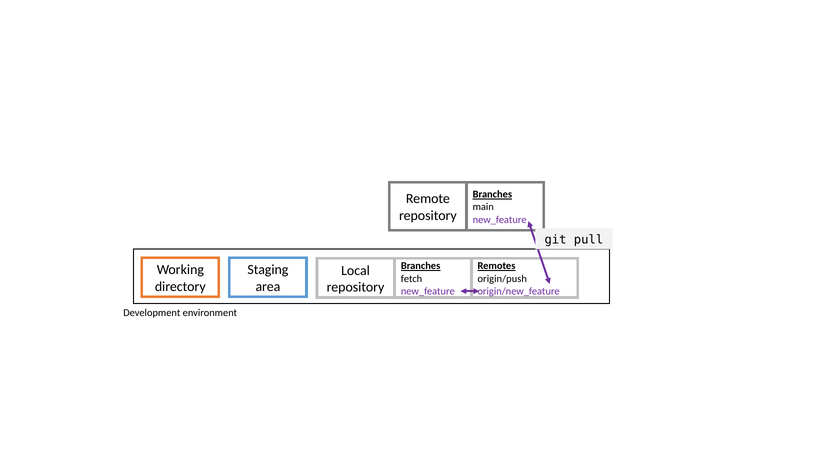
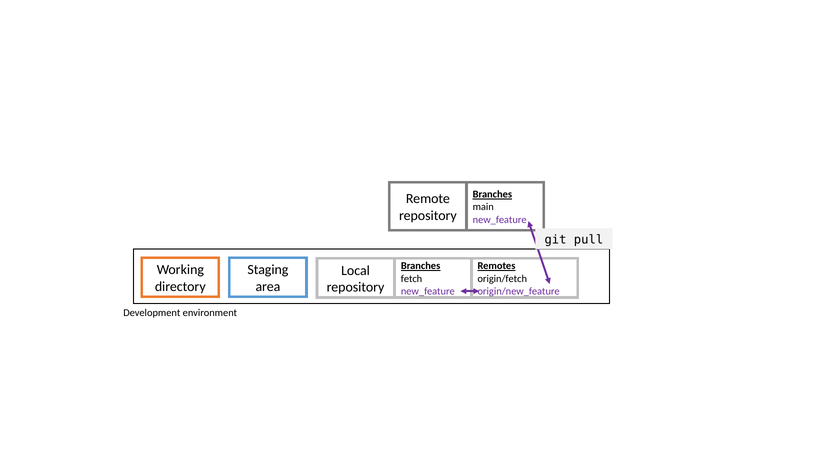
origin/push: origin/push -> origin/fetch (502, 278)
